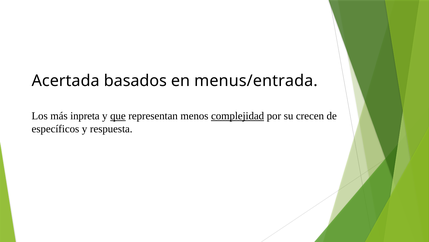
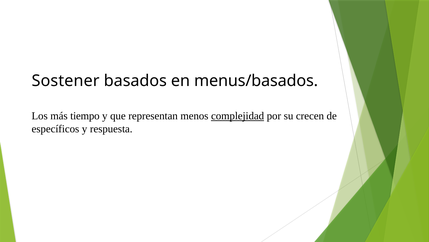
Acertada: Acertada -> Sostener (66, 81)
menus/entrada: menus/entrada -> menus/basados (256, 81)
inpreta: inpreta -> tiempo (85, 116)
que underline: present -> none (118, 116)
